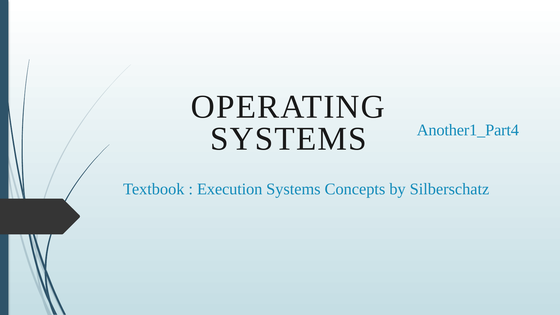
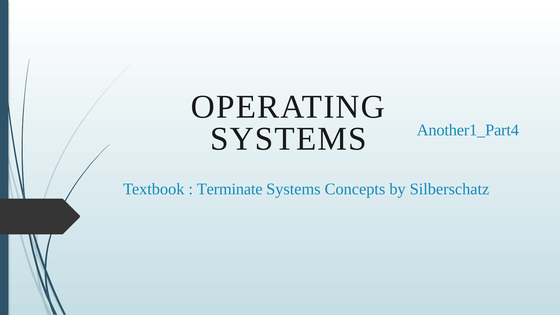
Execution: Execution -> Terminate (230, 189)
